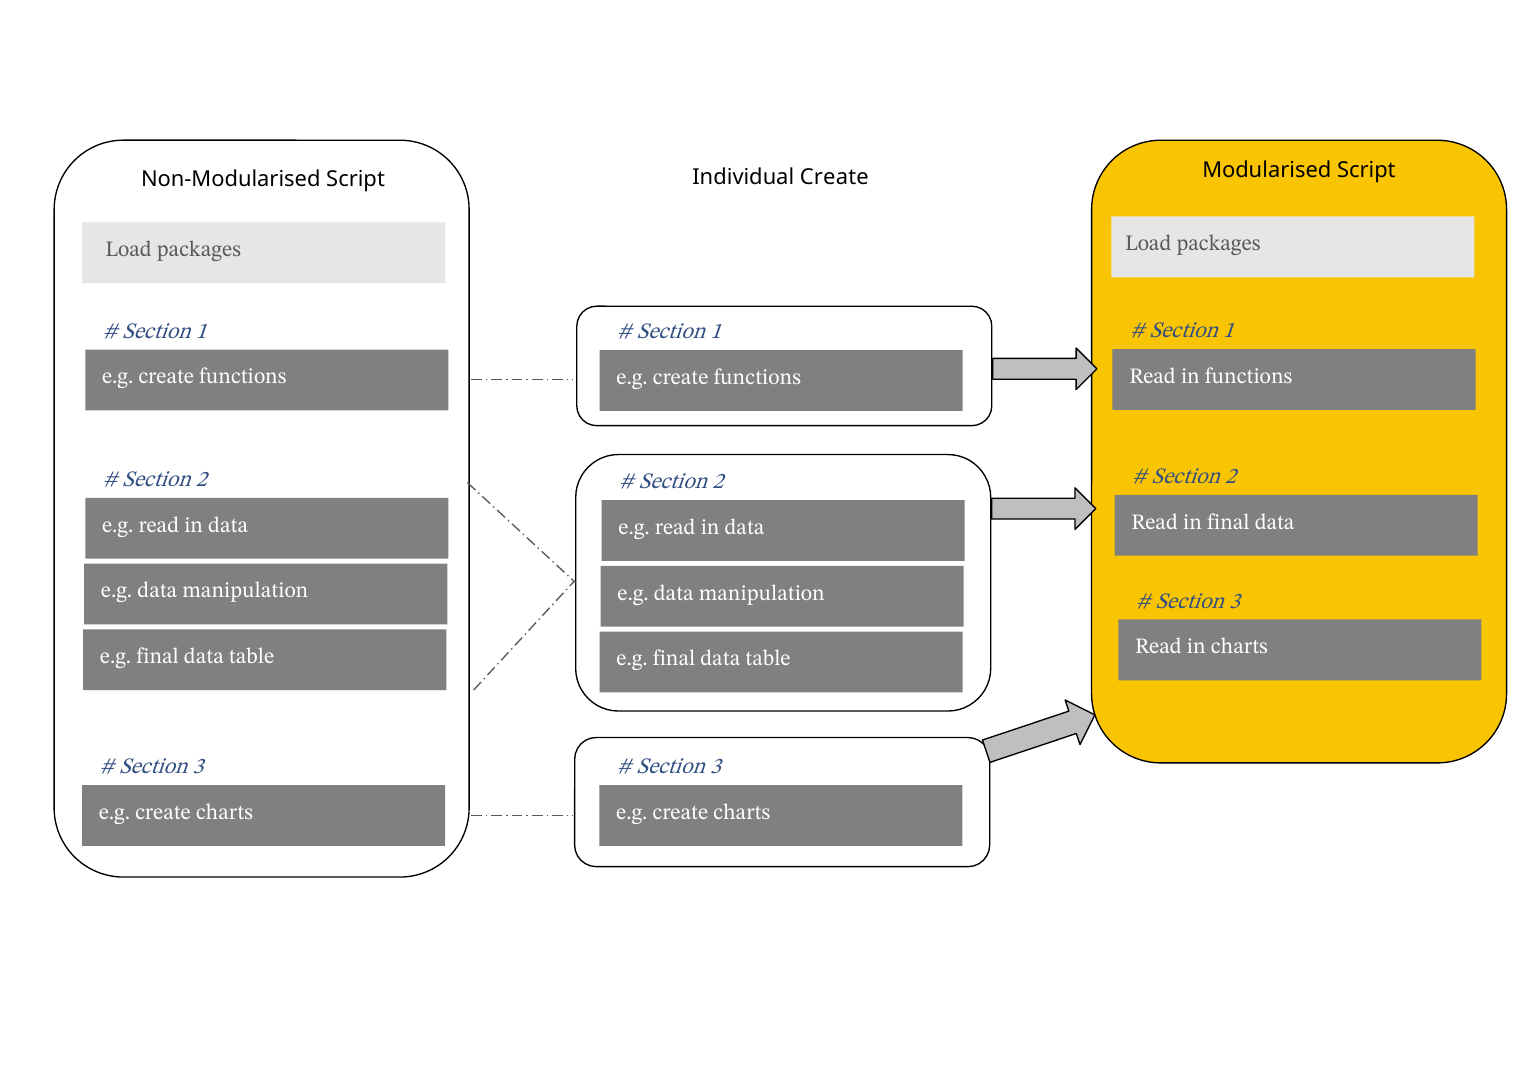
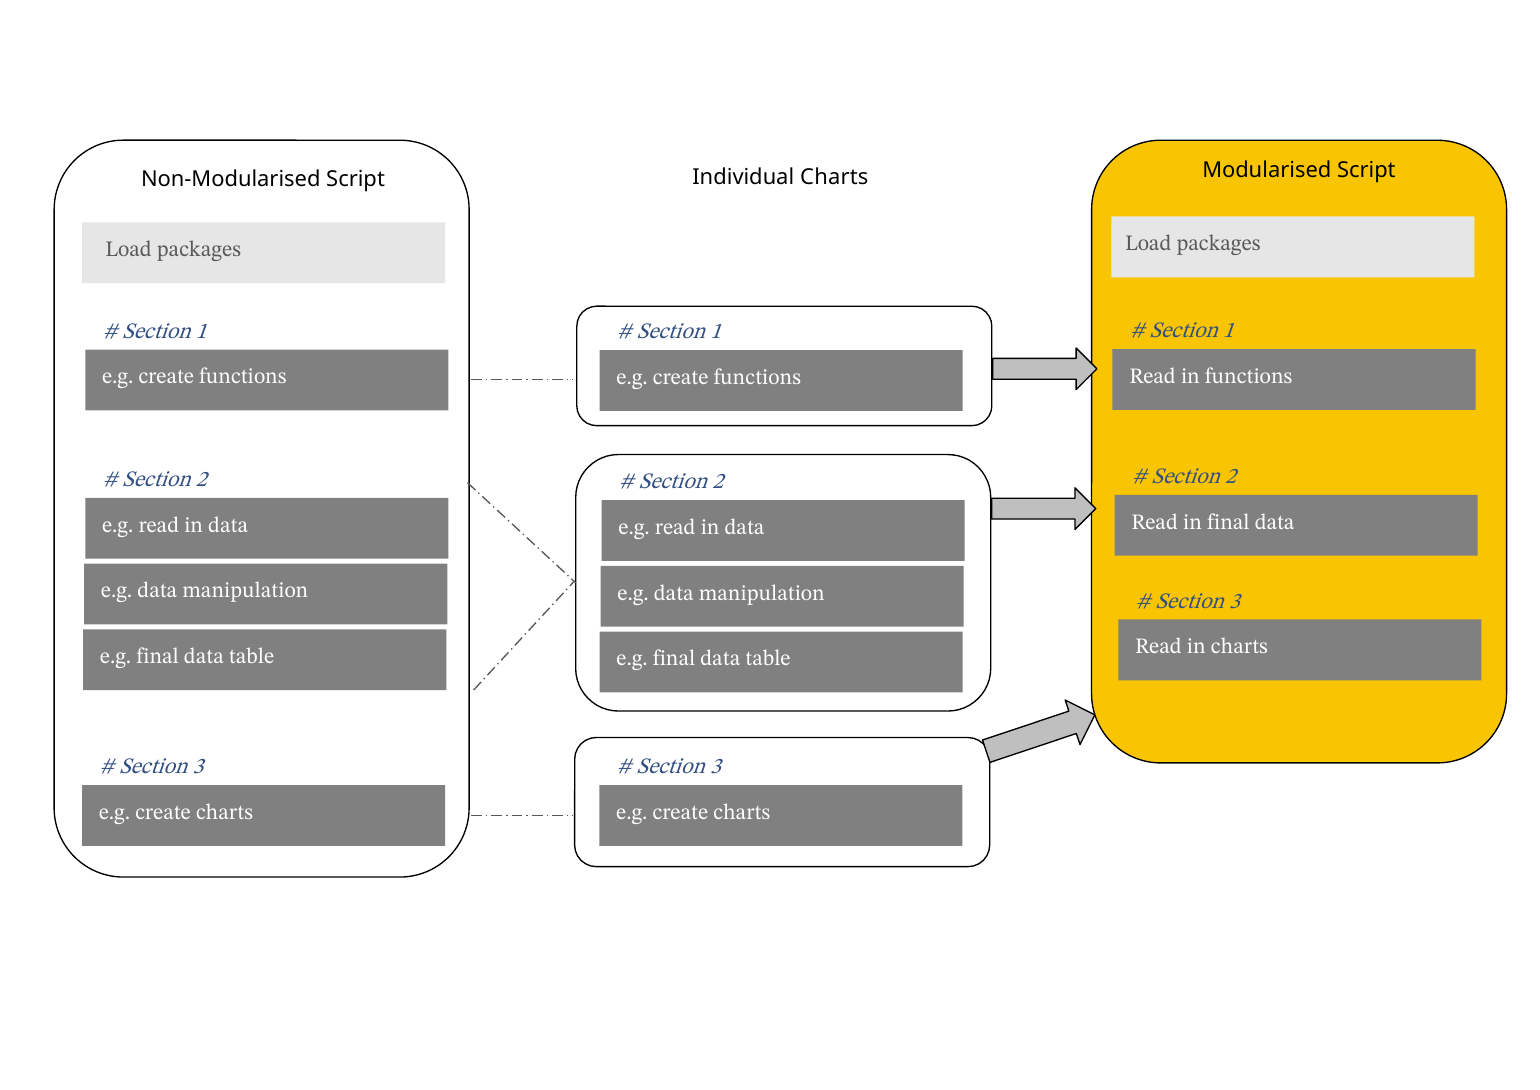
Individual Create: Create -> Charts (834, 177)
